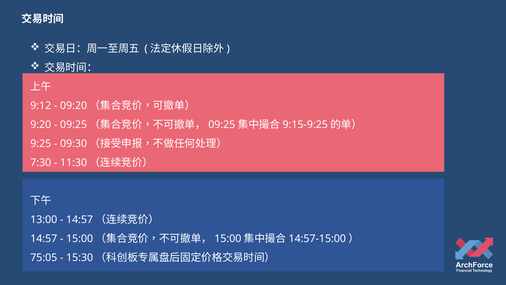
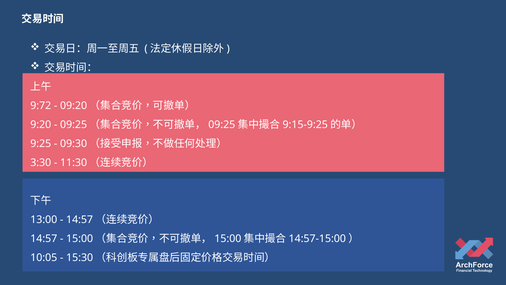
9:12: 9:12 -> 9:72 (41, 106)
7:30: 7:30 -> 3:30 (41, 162)
75:05: 75:05 -> 10:05 (44, 257)
